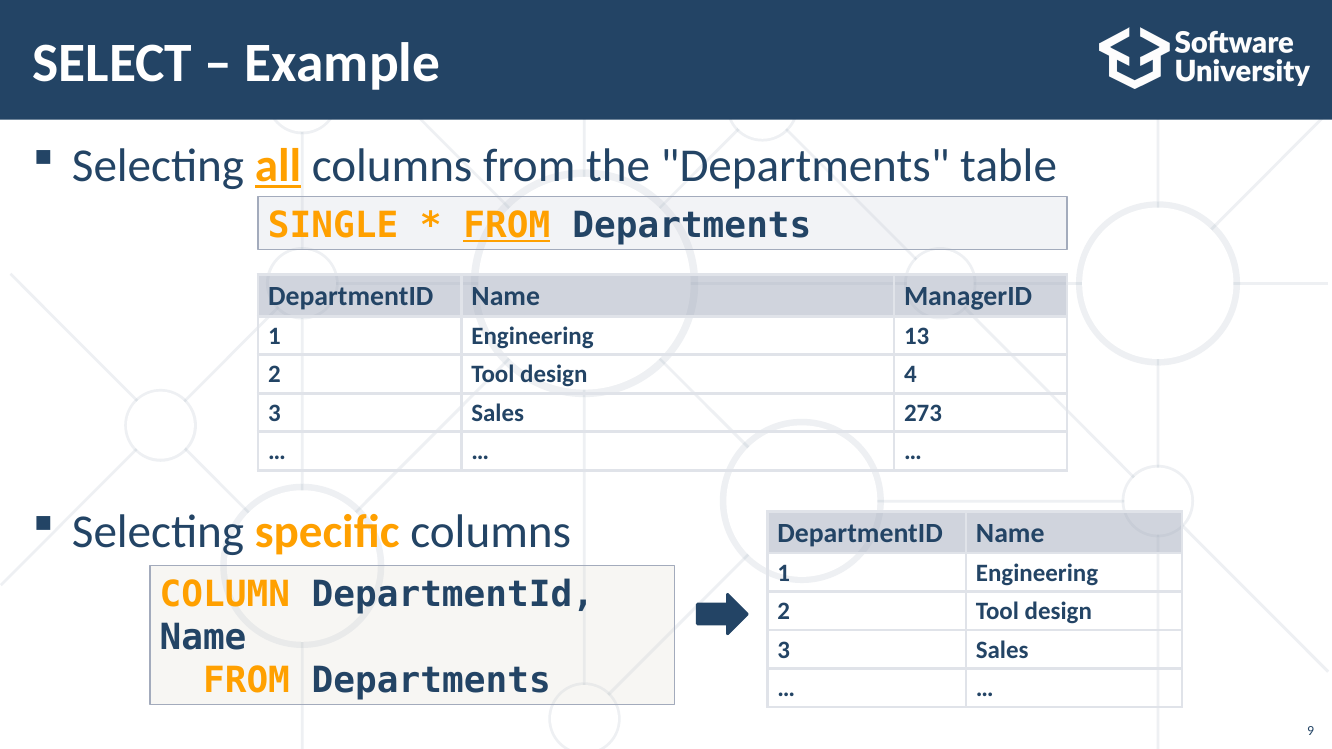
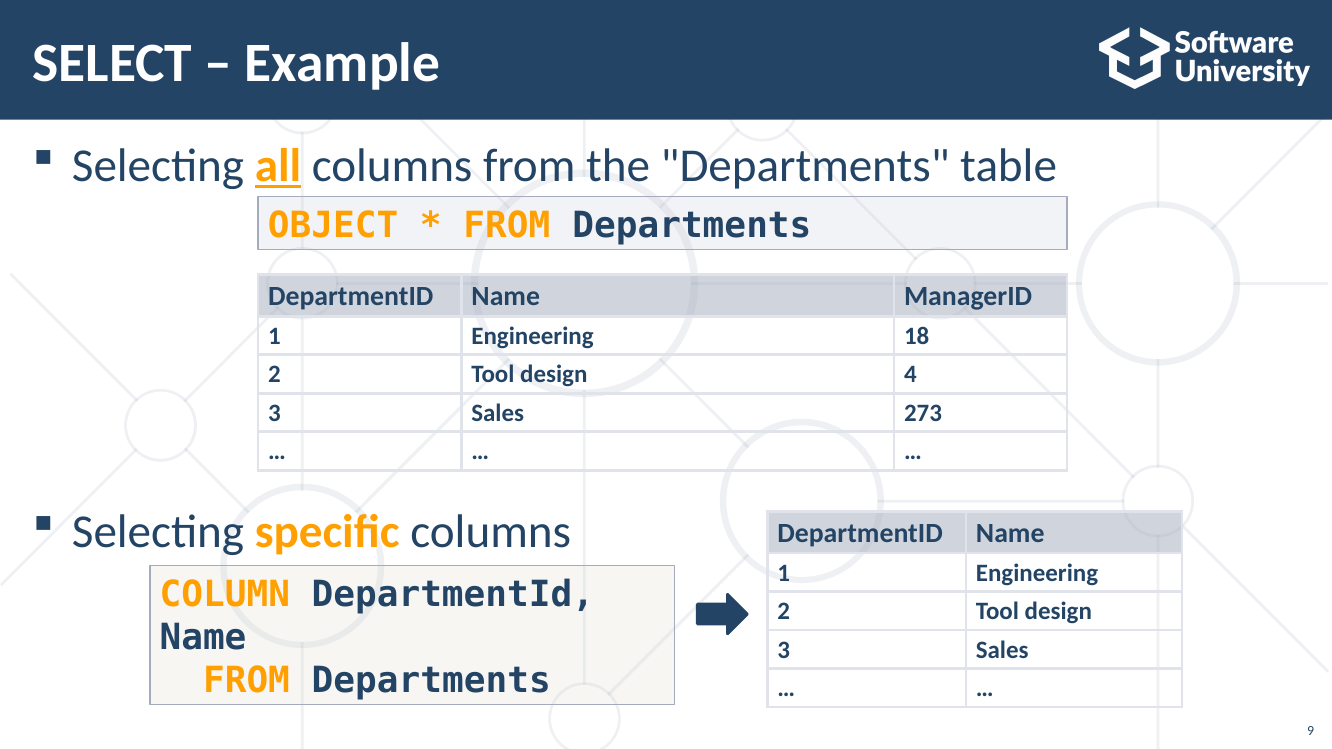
SINGLE: SINGLE -> OBJECT (333, 226)
FROM underline: present -> none (507, 226)
13: 13 -> 18 (917, 336)
